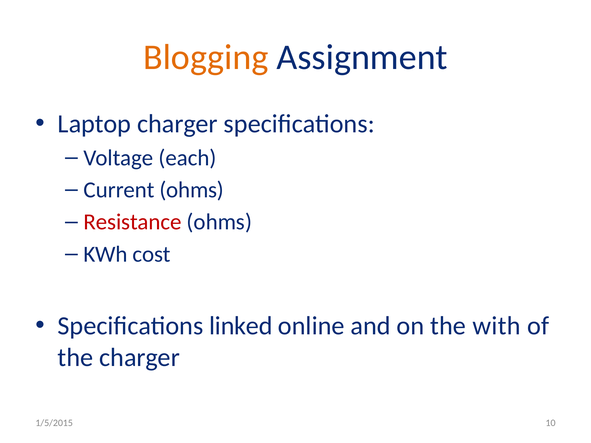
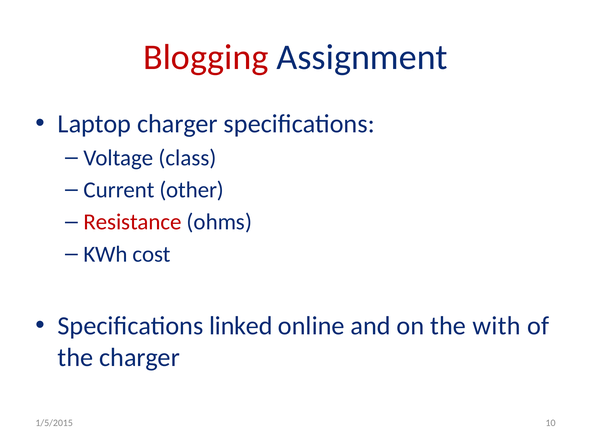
Blogging colour: orange -> red (206, 57)
each: each -> class (187, 158)
Current ohms: ohms -> other (192, 190)
